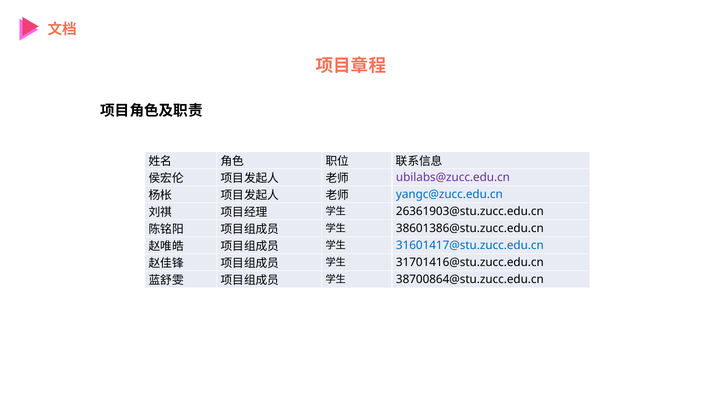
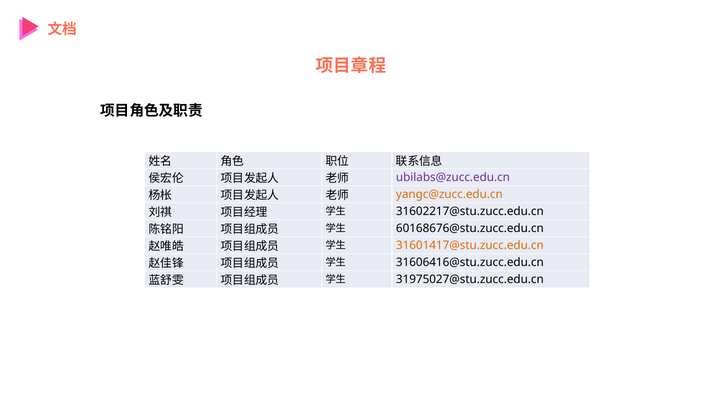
yangc@zucc.edu.cn colour: blue -> orange (449, 194)
26361903@stu.zucc.edu.cn: 26361903@stu.zucc.edu.cn -> 31602217@stu.zucc.edu.cn (470, 211)
38601386@stu.zucc.edu.cn: 38601386@stu.zucc.edu.cn -> 60168676@stu.zucc.edu.cn (470, 228)
31601417@stu.zucc.edu.cn colour: blue -> orange (470, 245)
31701416@stu.zucc.edu.cn: 31701416@stu.zucc.edu.cn -> 31606416@stu.zucc.edu.cn (470, 262)
38700864@stu.zucc.edu.cn: 38700864@stu.zucc.edu.cn -> 31975027@stu.zucc.edu.cn (470, 279)
